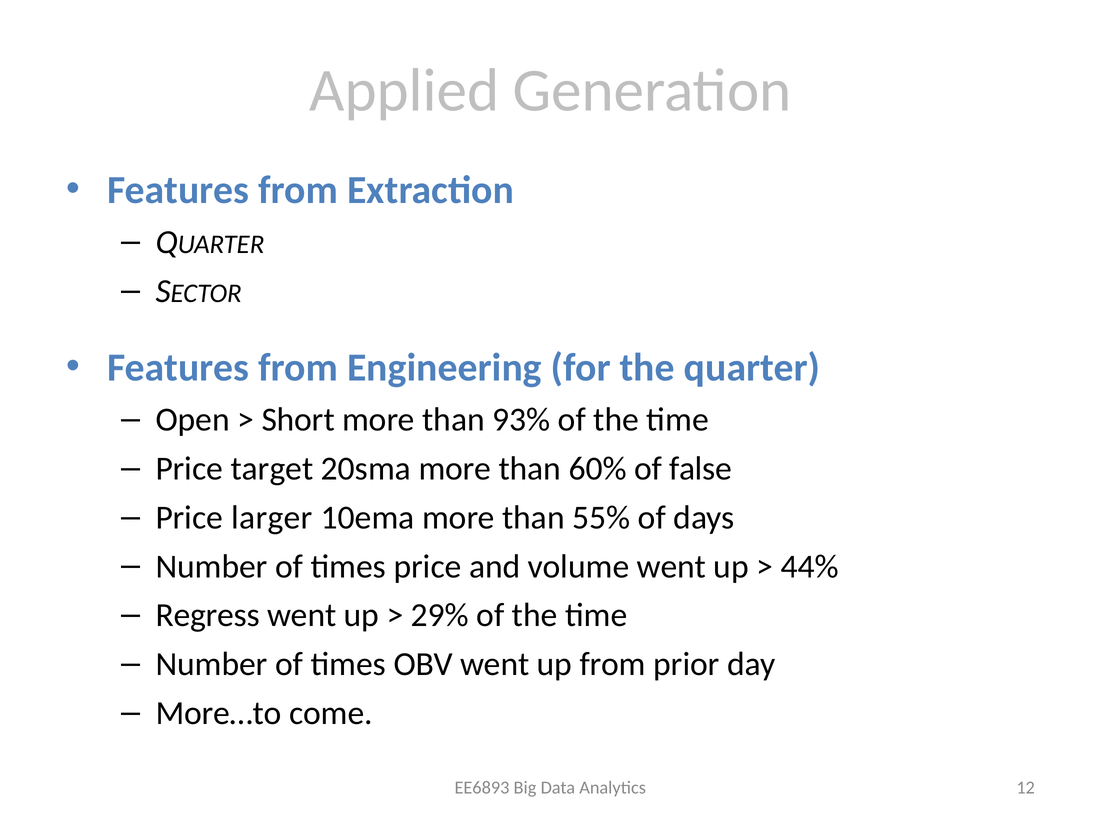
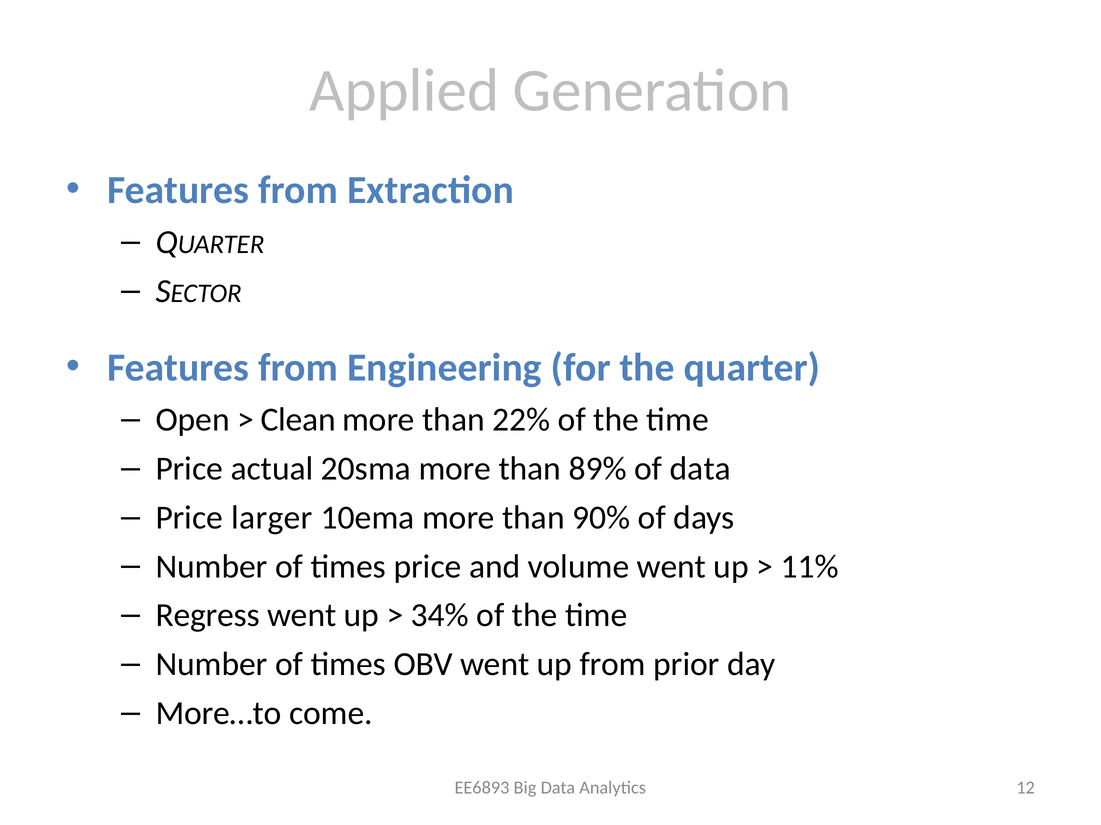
Short: Short -> Clean (298, 420)
93%: 93% -> 22% (521, 420)
target: target -> actual (272, 469)
60%: 60% -> 89% (598, 469)
of false: false -> data (700, 469)
55%: 55% -> 90% (601, 518)
44%: 44% -> 11% (810, 567)
29%: 29% -> 34% (440, 616)
